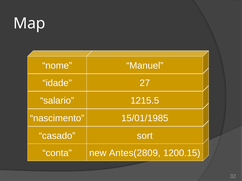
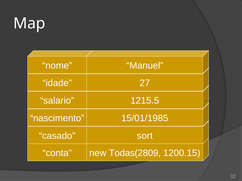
Antes(2809: Antes(2809 -> Todas(2809 (135, 153)
